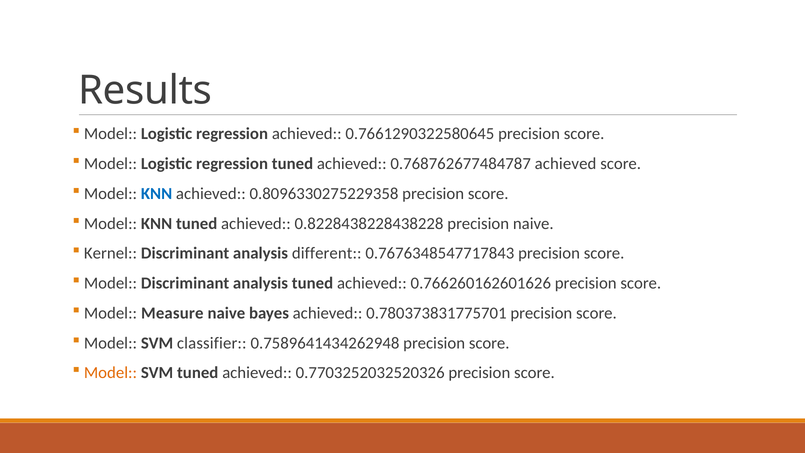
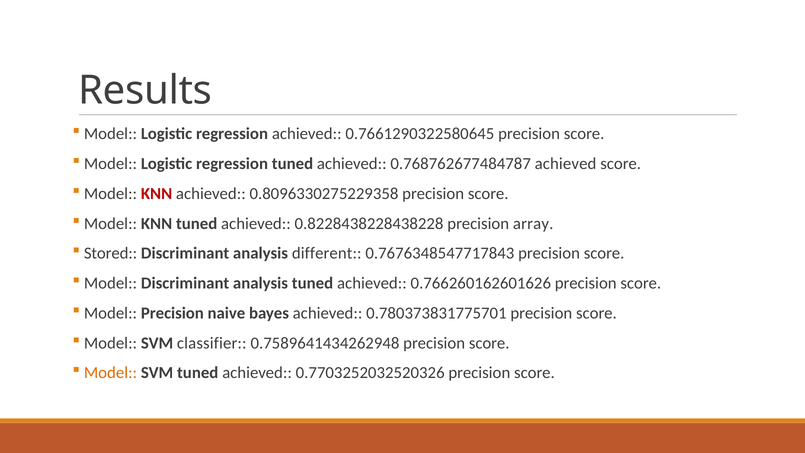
KNN colour: blue -> red (157, 194)
precision naive: naive -> array (533, 223)
Kernel: Kernel -> Stored (111, 253)
Model Measure: Measure -> Precision (172, 313)
